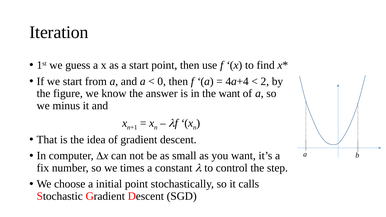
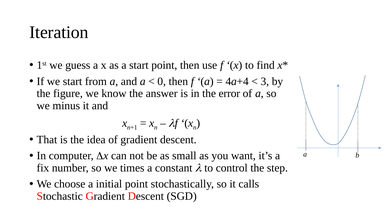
2: 2 -> 3 (265, 81)
the want: want -> error (229, 94)
